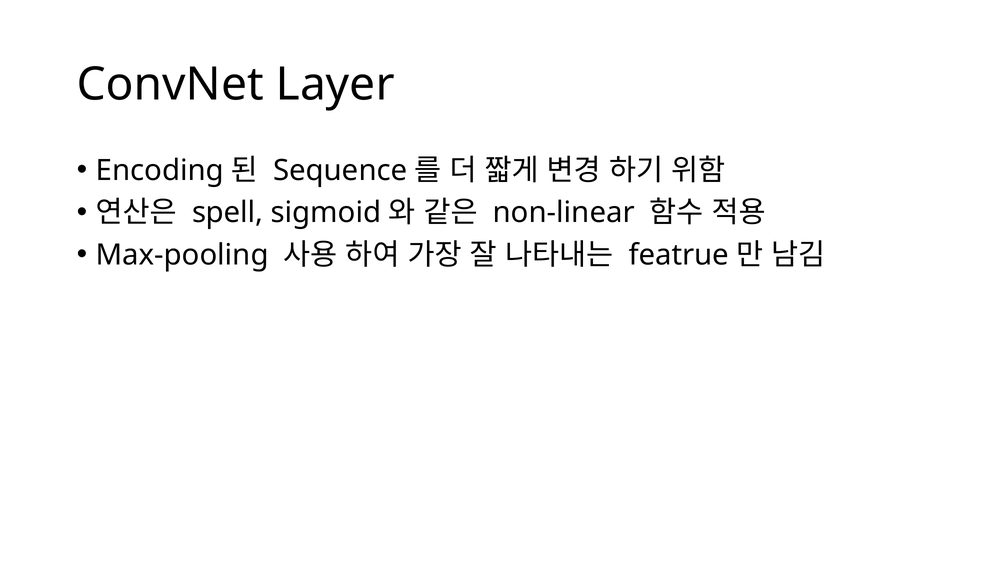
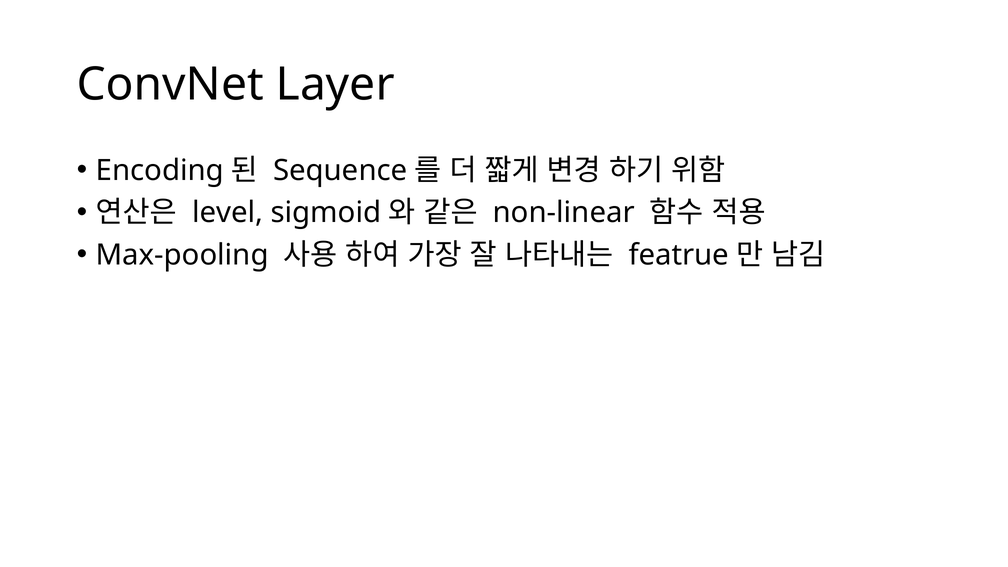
spell: spell -> level (228, 213)
